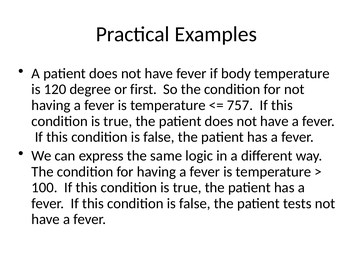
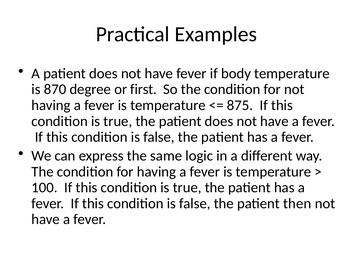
120: 120 -> 870 (55, 89)
757: 757 -> 875 (240, 105)
tests: tests -> then (297, 203)
